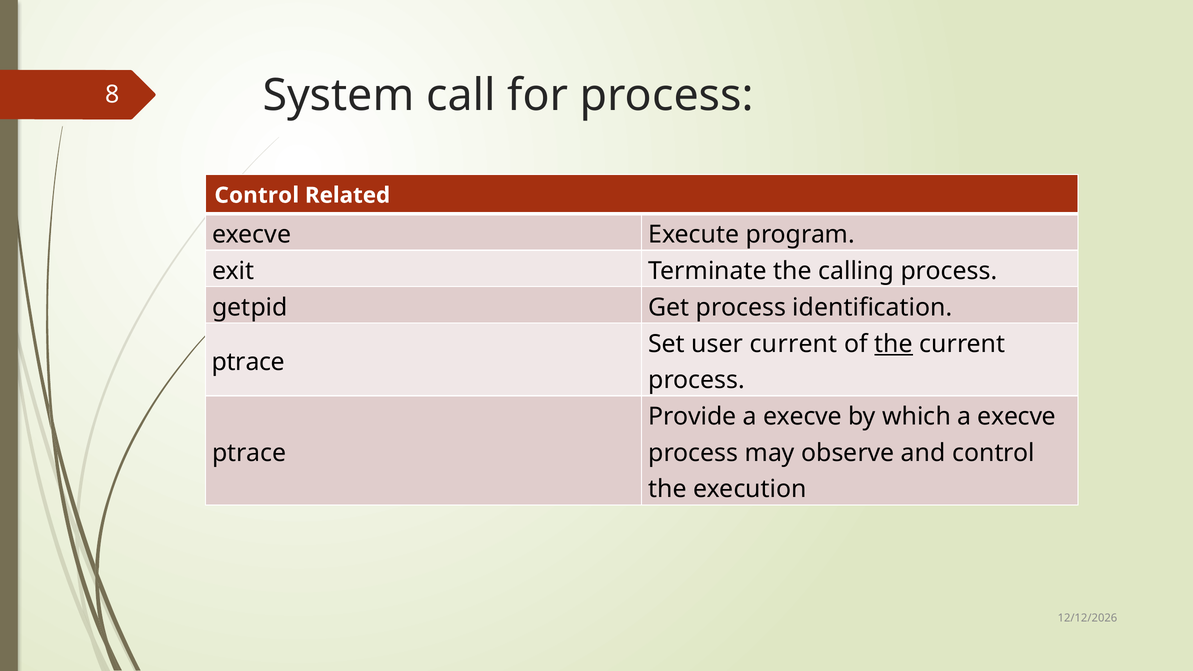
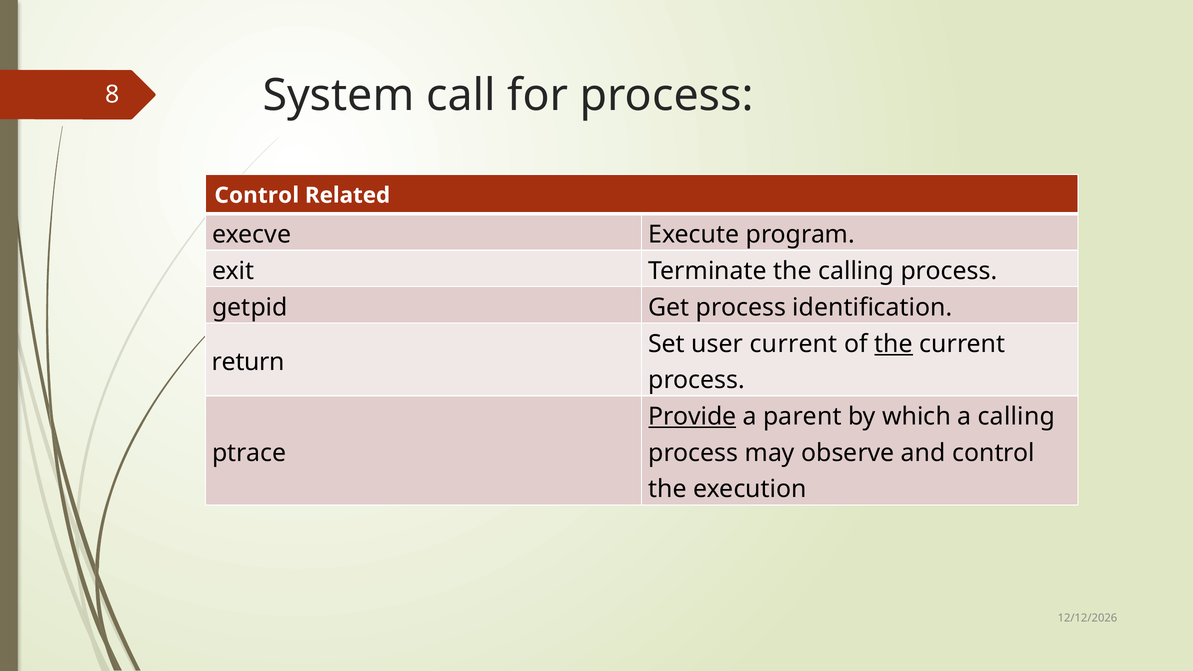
ptrace: ptrace -> return (248, 362)
Provide underline: none -> present (692, 417)
execve: execve -> parent (802, 417)
which a execve: execve -> calling (1016, 417)
